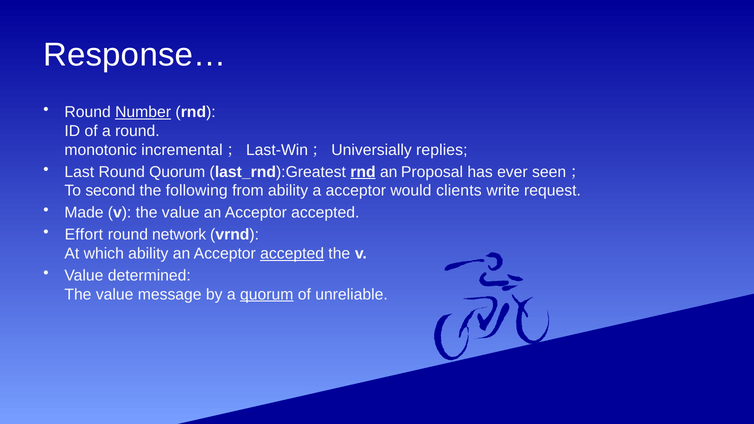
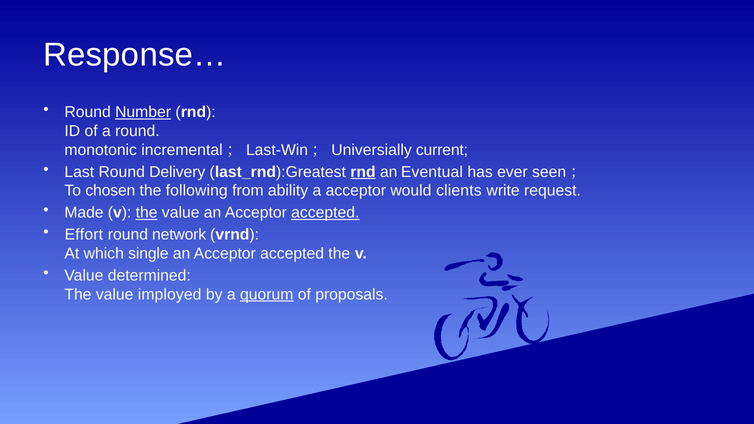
replies: replies -> current (442, 150)
Round Quorum: Quorum -> Delivery (177, 172)
Proposal: Proposal -> Eventual (432, 172)
second: second -> chosen (110, 191)
the underline: none -> present (147, 213)
accepted underline: none -> present (325, 213)
which ability: ability -> single (148, 254)
accepted underline: present -> none (292, 254)
message: message -> imployed (170, 295)
unreliable: unreliable -> proposals (352, 295)
